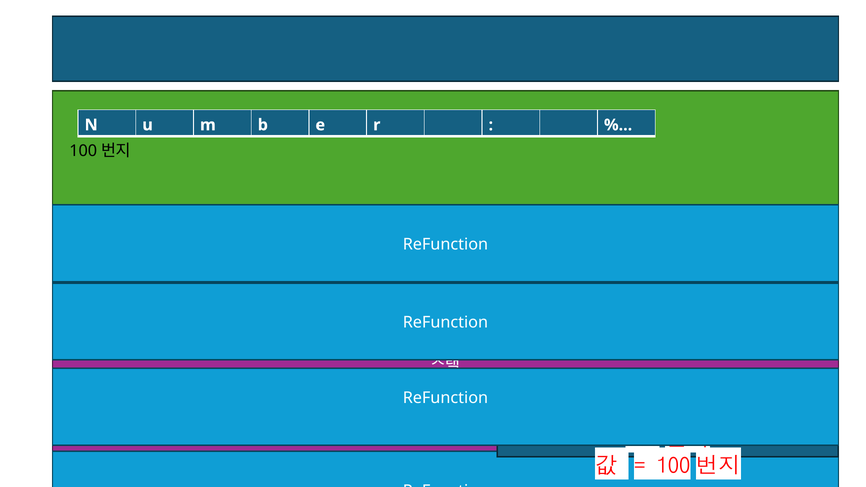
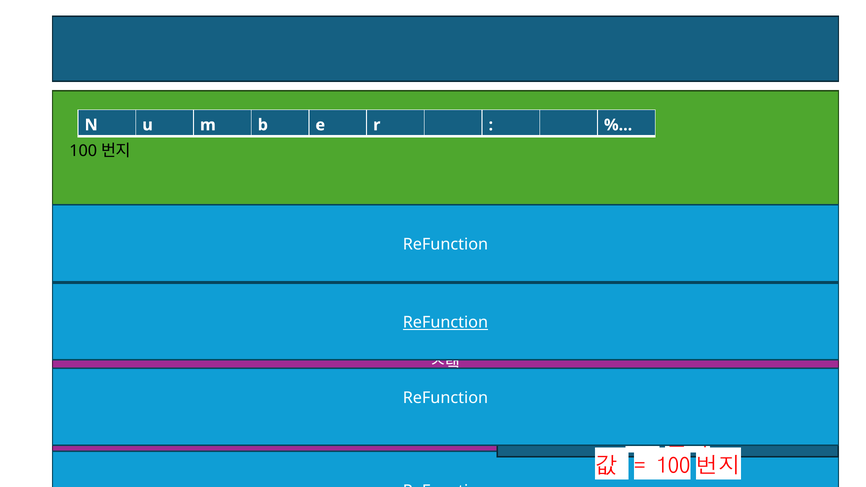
ReFunction underline: none -> present (445, 323)
